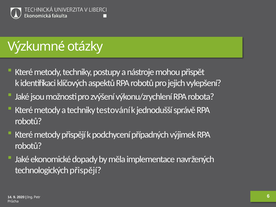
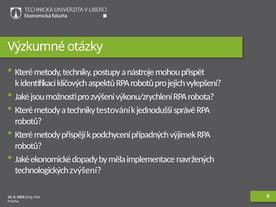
technologických přispějí: přispějí -> zvýšení (85, 170)
